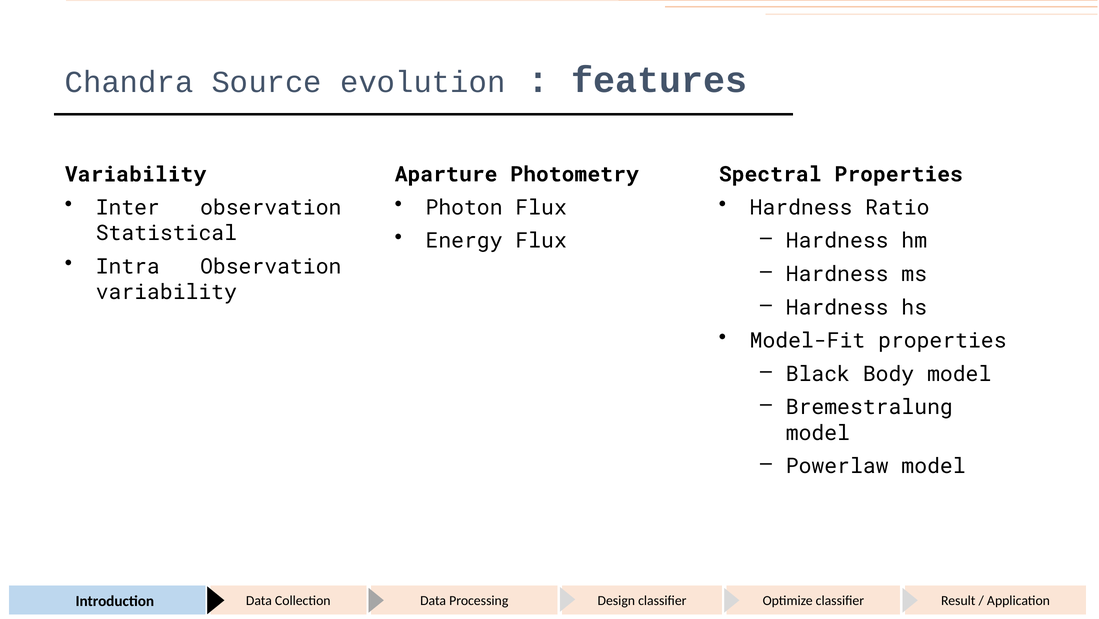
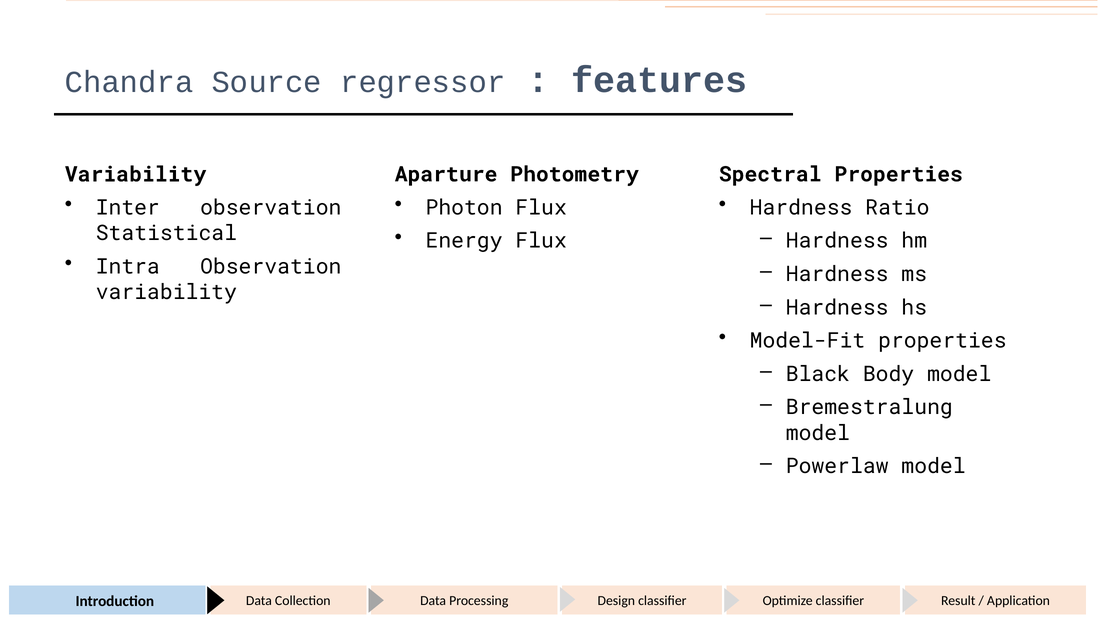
evolution: evolution -> regressor (423, 82)
